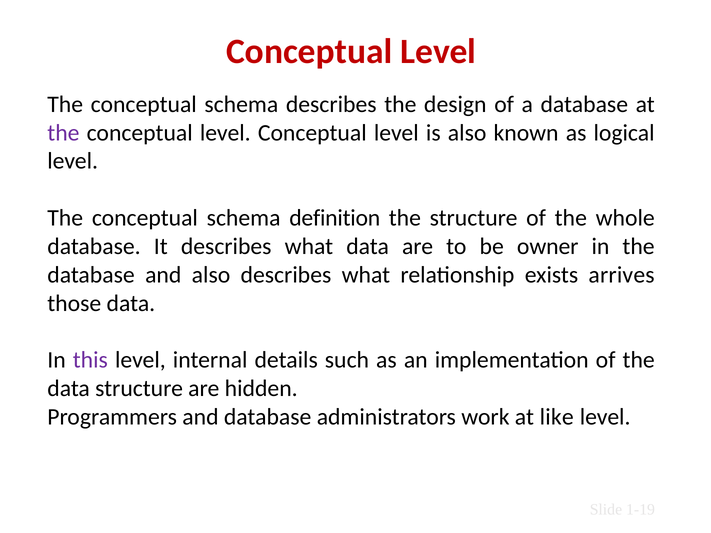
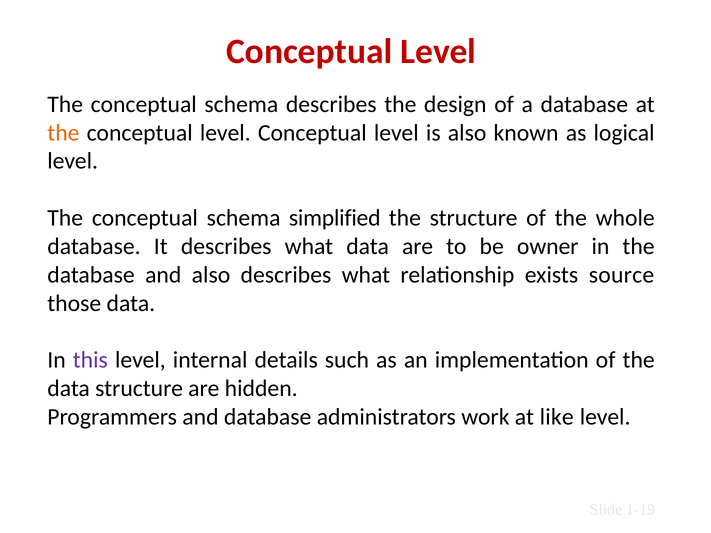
the colour: purple -> orange (63, 133)
definition: definition -> simplified (335, 218)
arrives: arrives -> source (622, 275)
